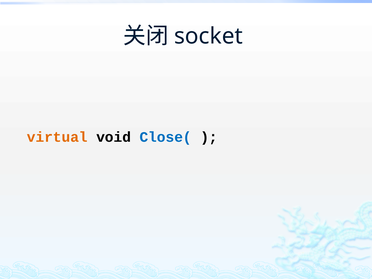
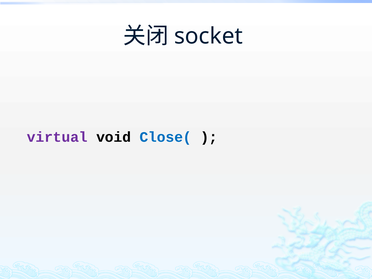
virtual colour: orange -> purple (57, 137)
